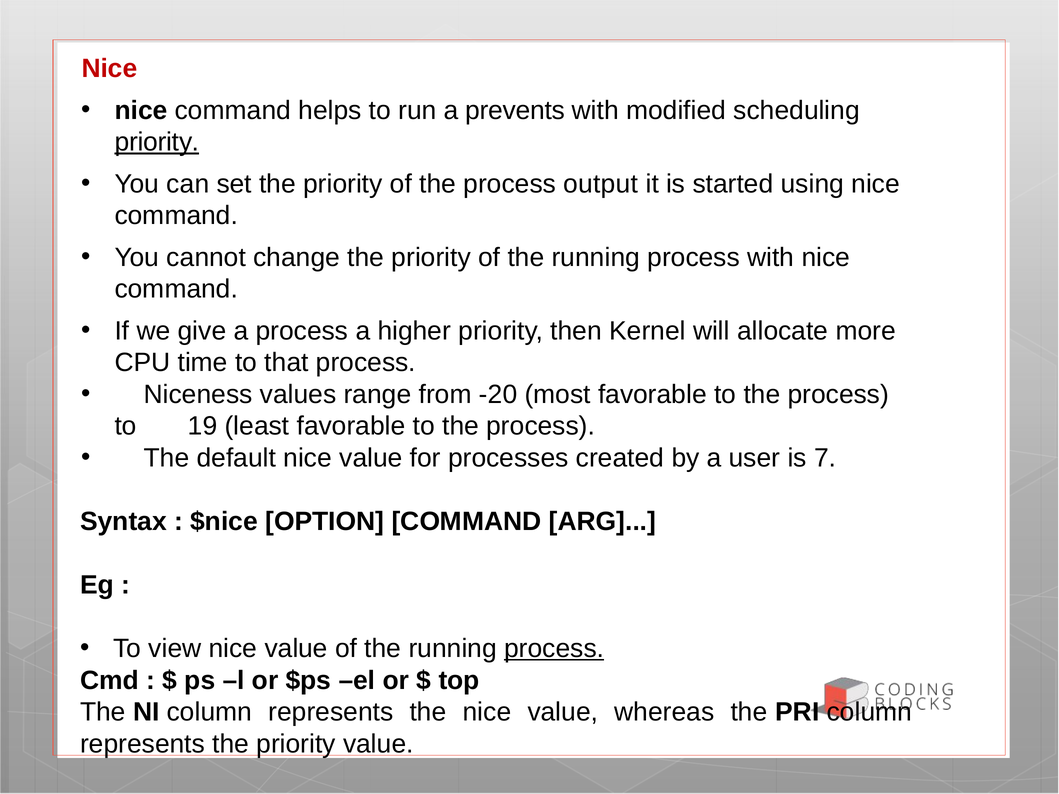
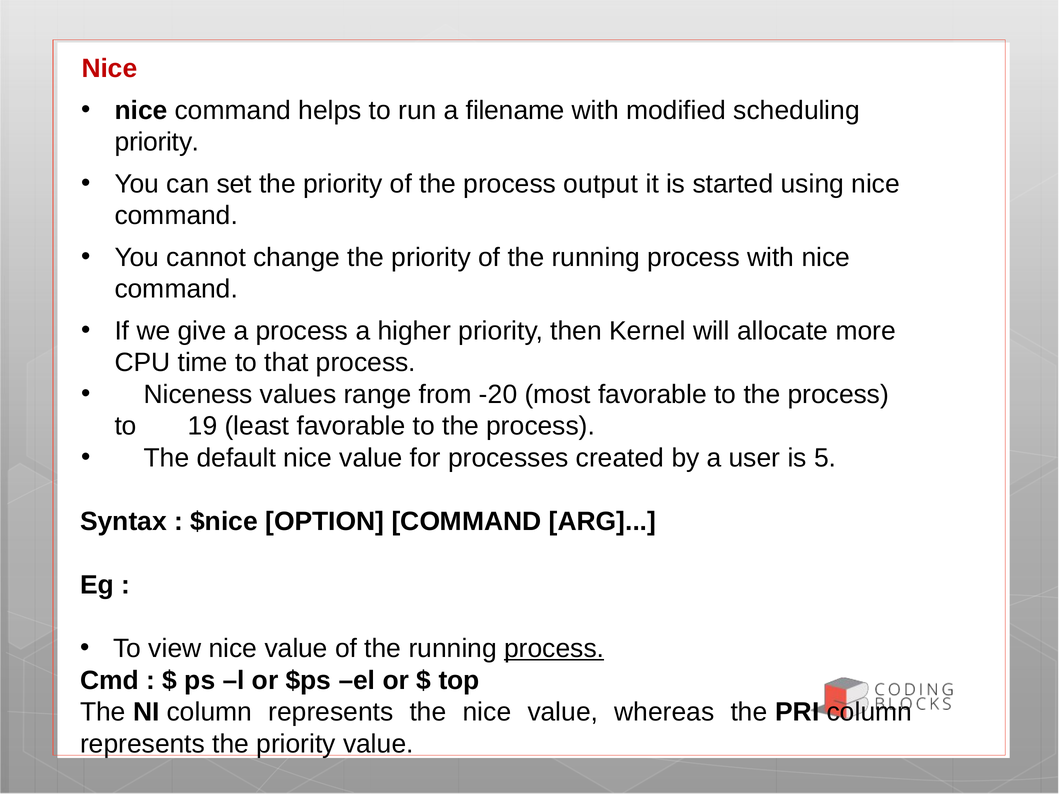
prevents: prevents -> filename (515, 110)
priority underline: present -> none (157, 142)
7: 7 -> 5 (825, 458)
